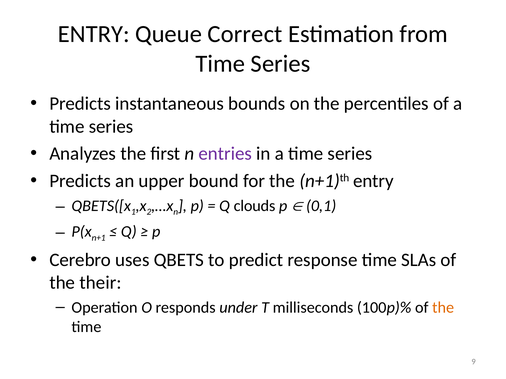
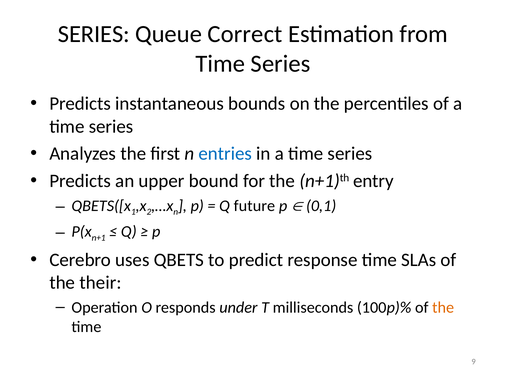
ENTRY: ENTRY -> SERIES (94, 34)
entries colour: purple -> blue (225, 154)
clouds: clouds -> future (254, 206)
